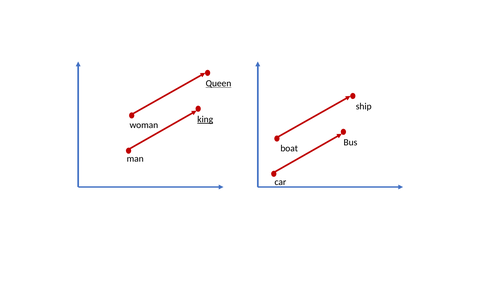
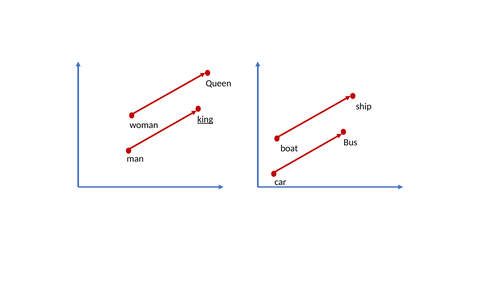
Queen underline: present -> none (218, 83)
